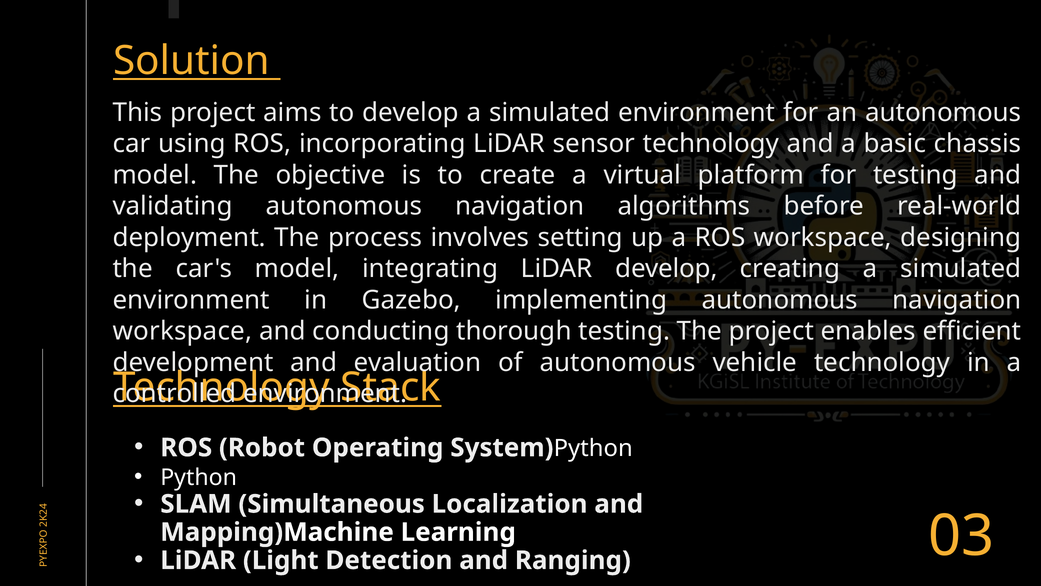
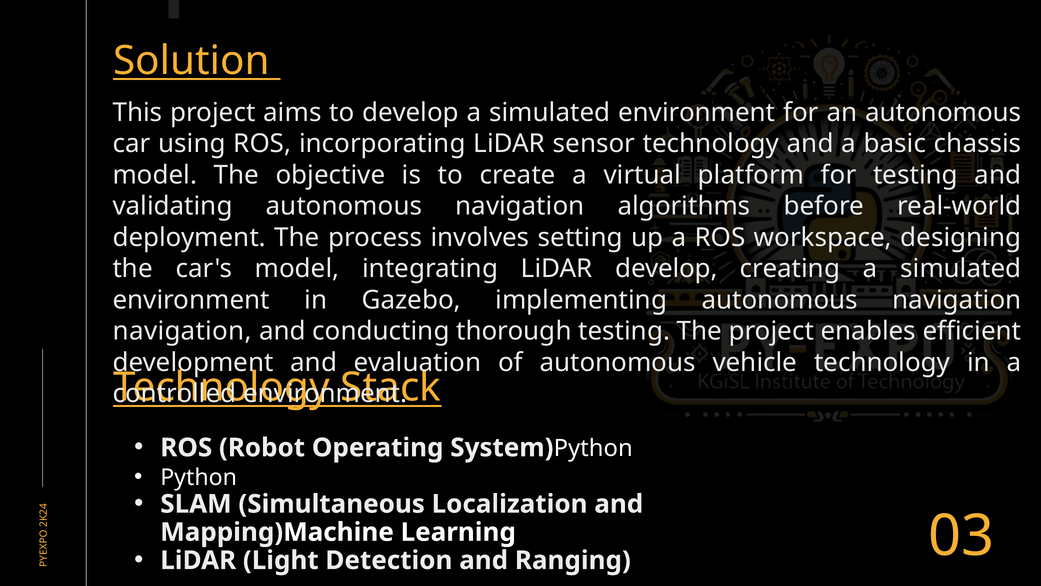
workspace: workspace -> navigation (182, 331)
